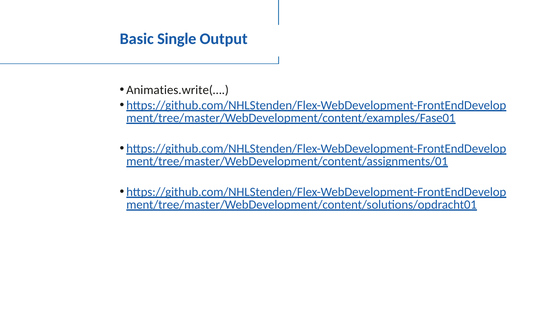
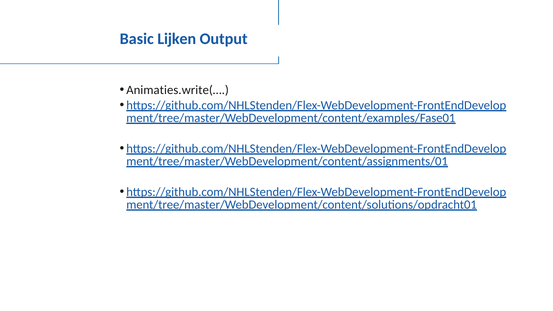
Single: Single -> Lijken (177, 39)
